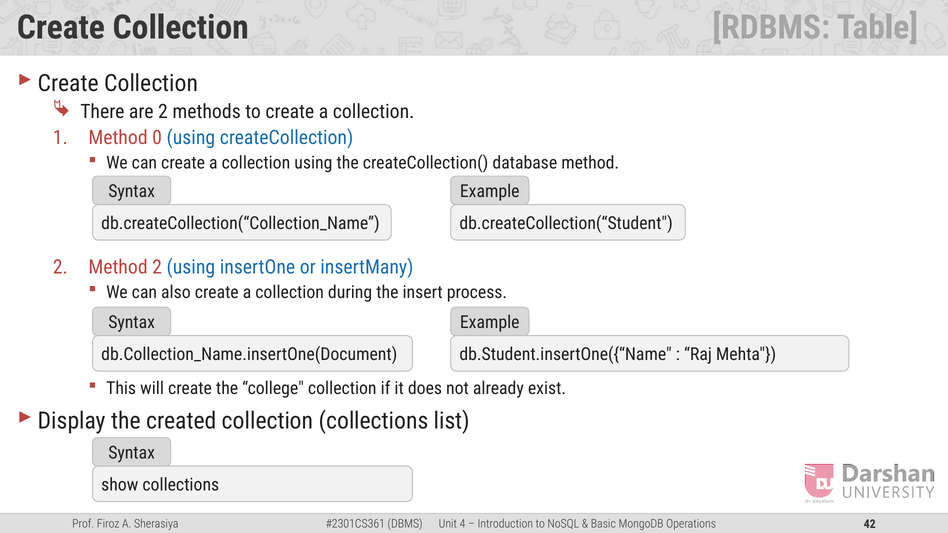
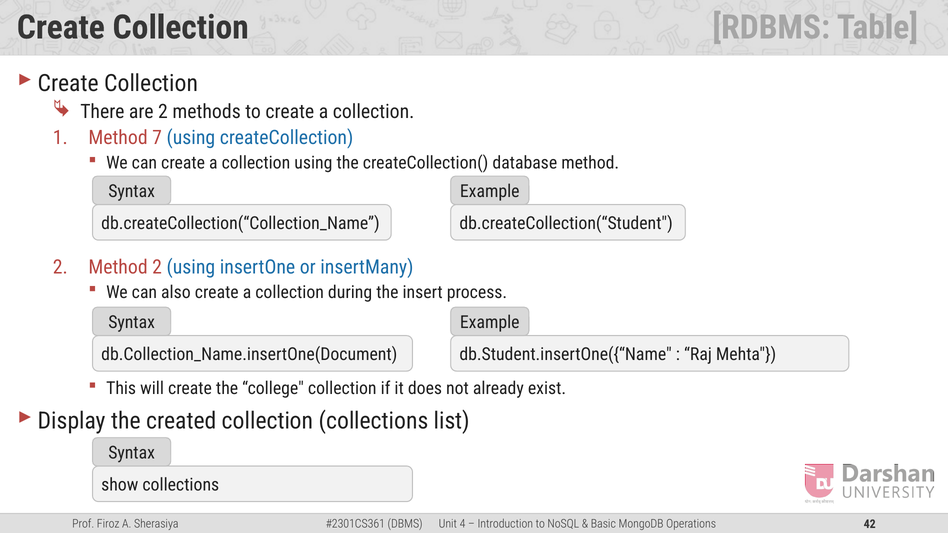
0: 0 -> 7 (157, 138)
